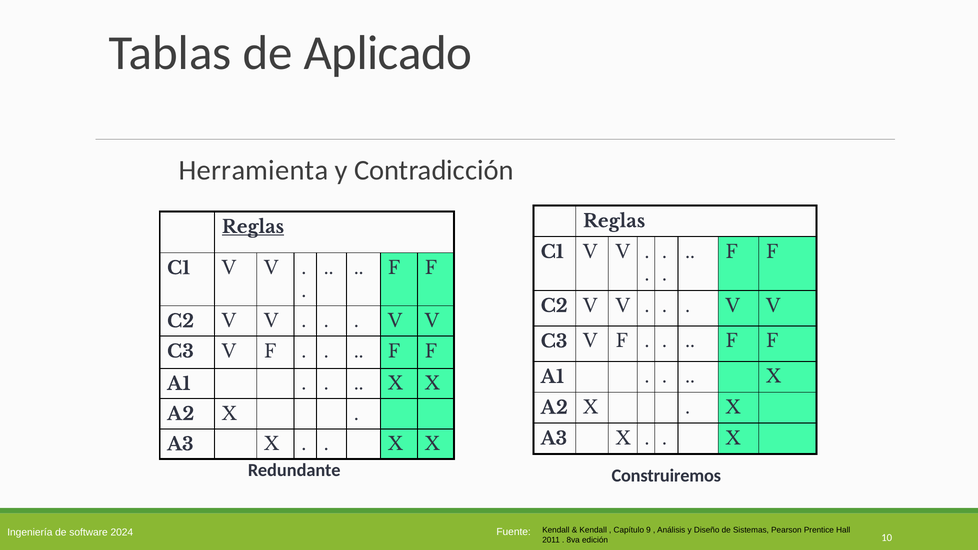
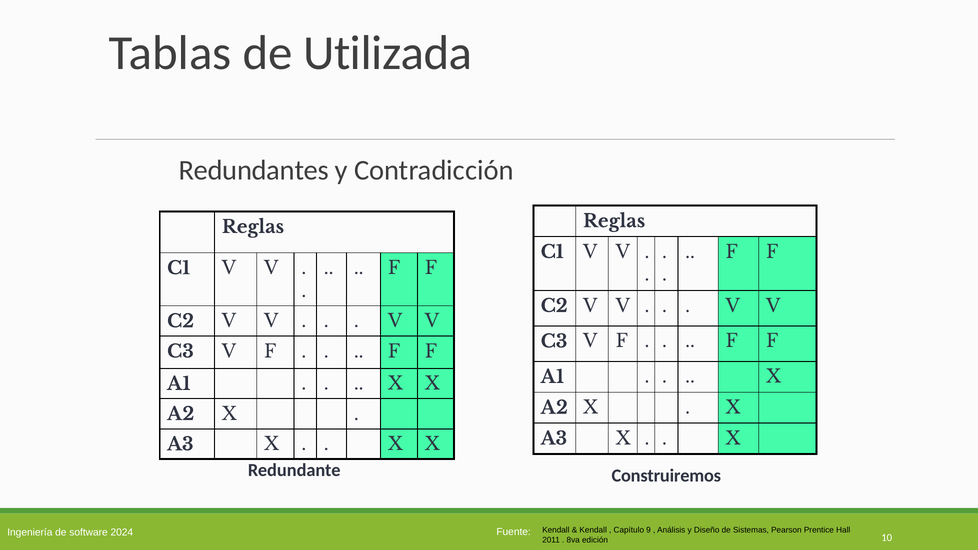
Aplicado: Aplicado -> Utilizada (388, 53)
Herramienta: Herramienta -> Redundantes (254, 170)
Reglas underline: present -> none (253, 227)
